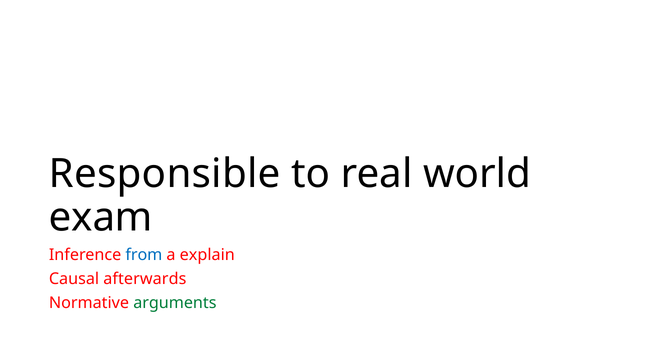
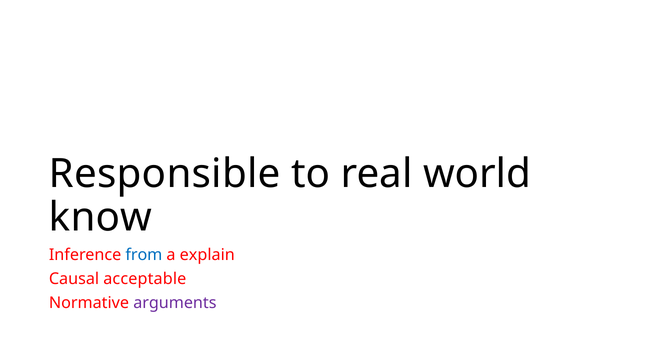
exam: exam -> know (101, 217)
afterwards: afterwards -> acceptable (145, 278)
arguments colour: green -> purple (175, 303)
